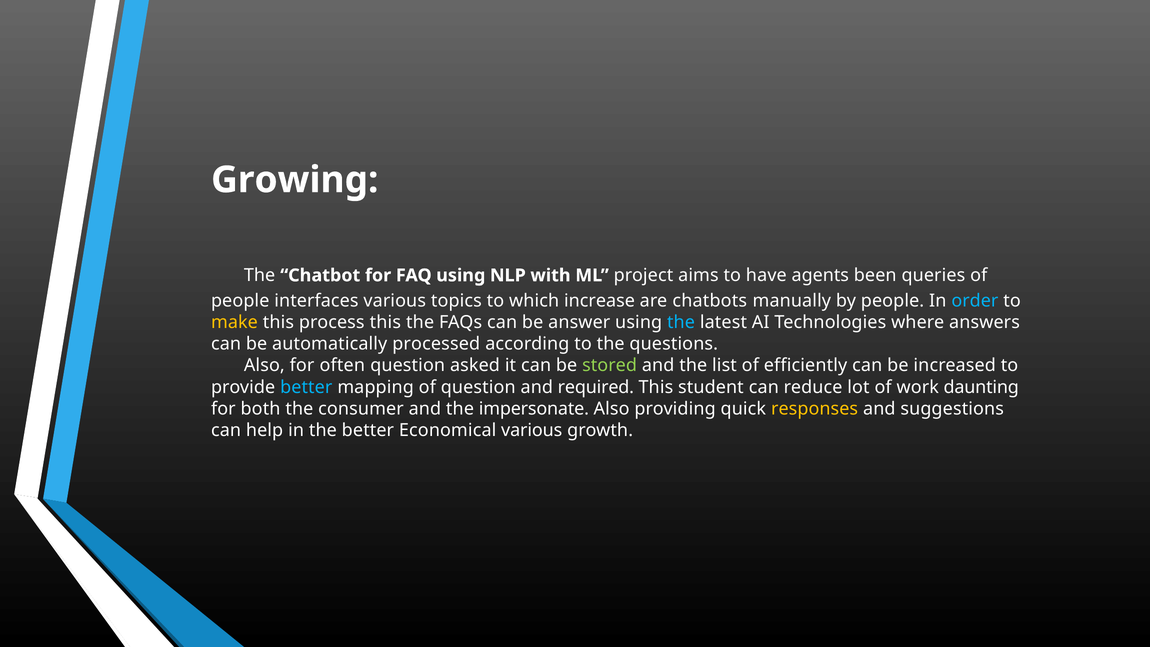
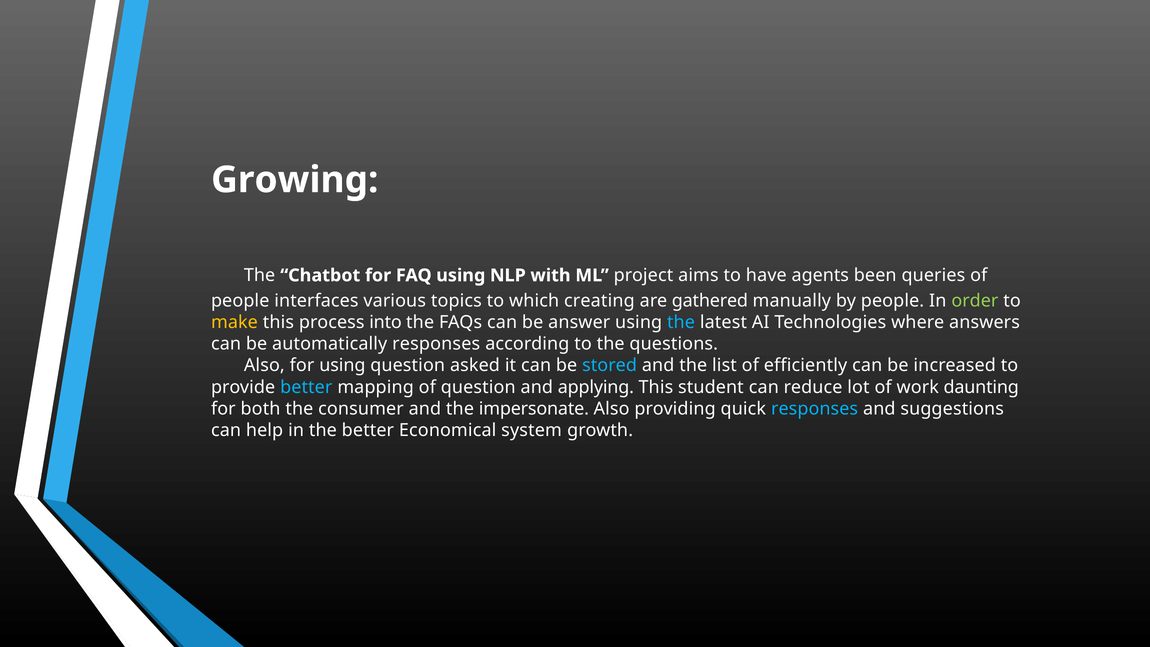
increase: increase -> creating (599, 301)
chatbots: chatbots -> gathered (710, 301)
order colour: light blue -> light green (975, 301)
process this: this -> into (386, 322)
automatically processed: processed -> responses (436, 344)
for often: often -> using (342, 365)
stored colour: light green -> light blue (610, 365)
required: required -> applying (596, 387)
responses colour: yellow -> light blue (815, 409)
Economical various: various -> system (532, 430)
